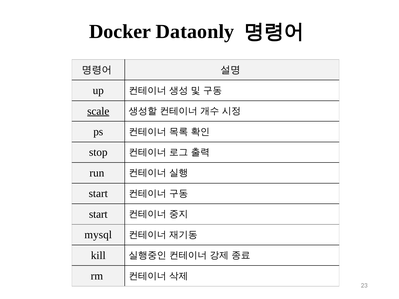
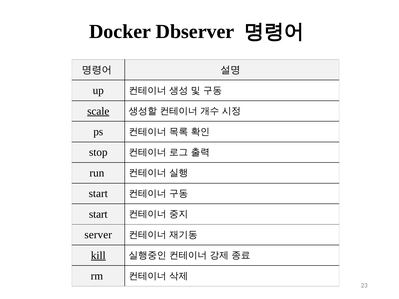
Dataonly: Dataonly -> Dbserver (195, 32)
mysql: mysql -> server (98, 235)
kill underline: none -> present (98, 256)
